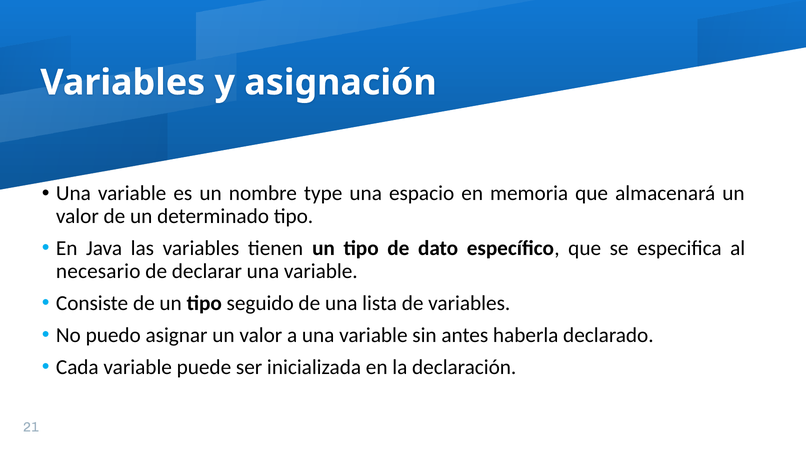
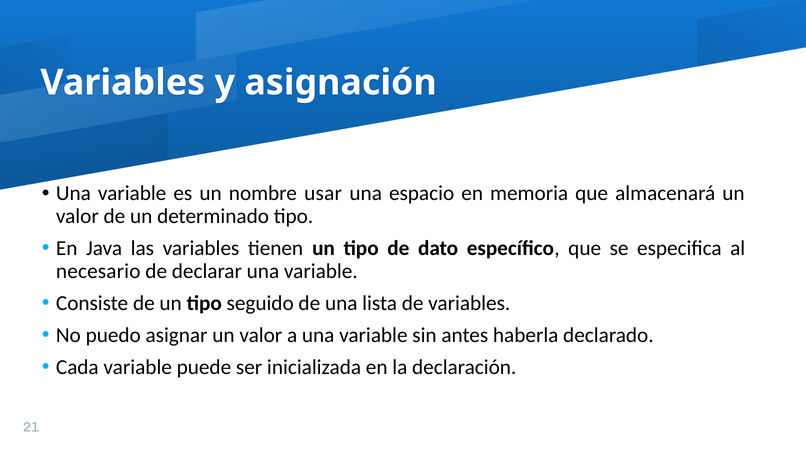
type: type -> usar (323, 193)
